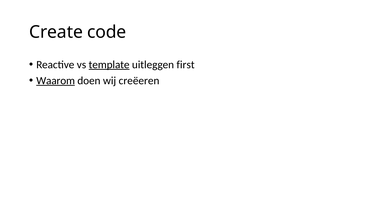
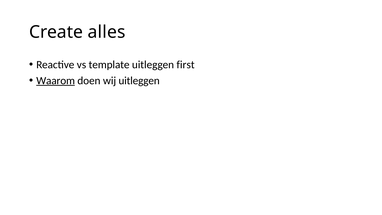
code: code -> alles (107, 32)
template underline: present -> none (109, 65)
wij creëeren: creëeren -> uitleggen (139, 81)
